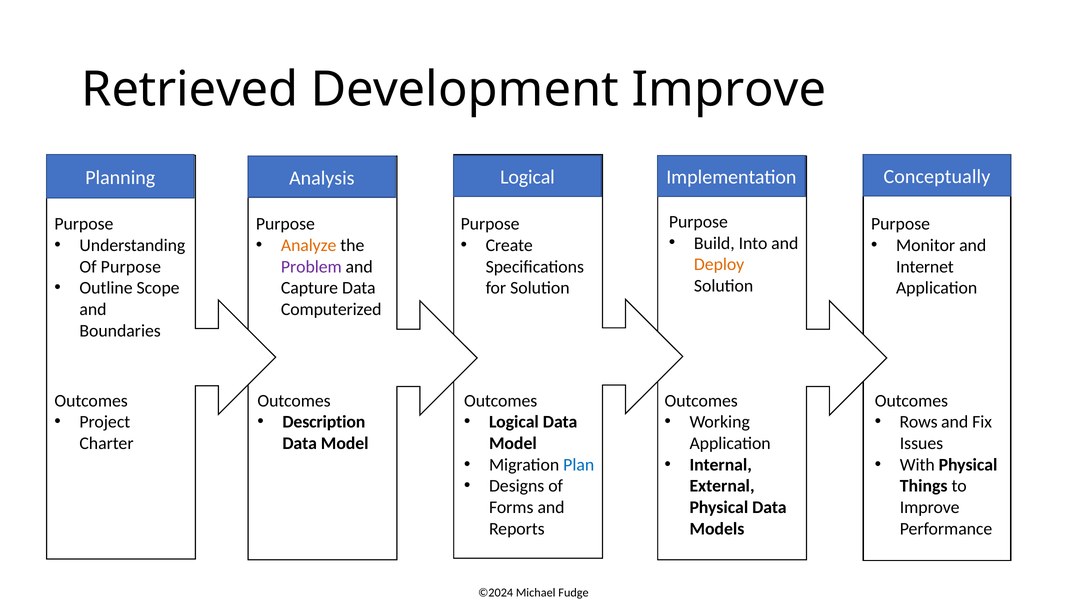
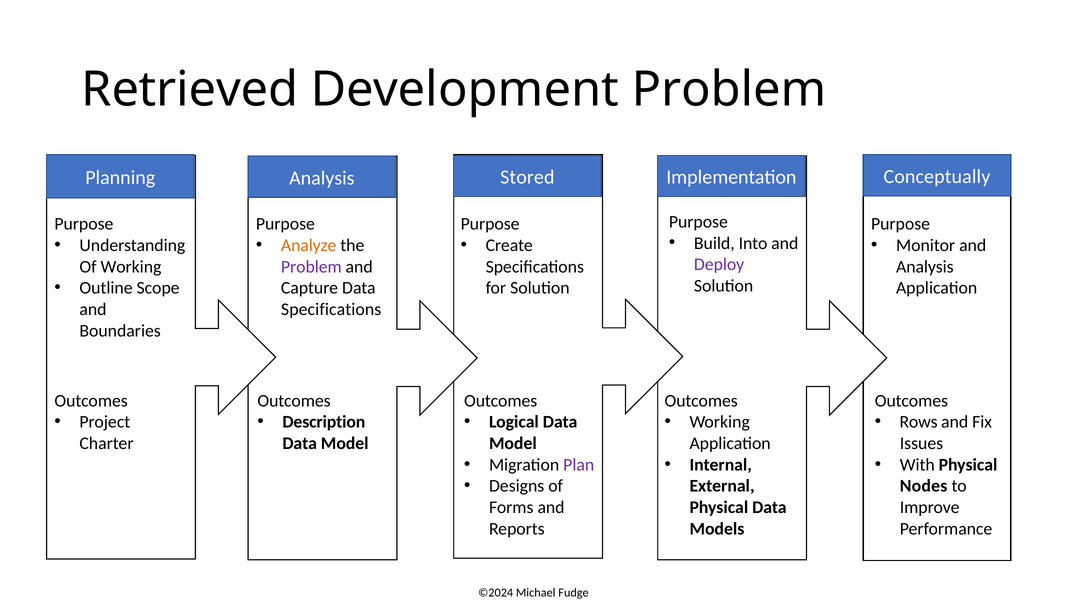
Development Improve: Improve -> Problem (729, 90)
Logical: Logical -> Stored (527, 177)
Deploy colour: orange -> purple (719, 265)
Of Purpose: Purpose -> Working (131, 267)
Internet: Internet -> Analysis (925, 267)
Computerized: Computerized -> Specifications (331, 309)
Plan colour: blue -> purple (579, 465)
Things: Things -> Nodes (924, 486)
